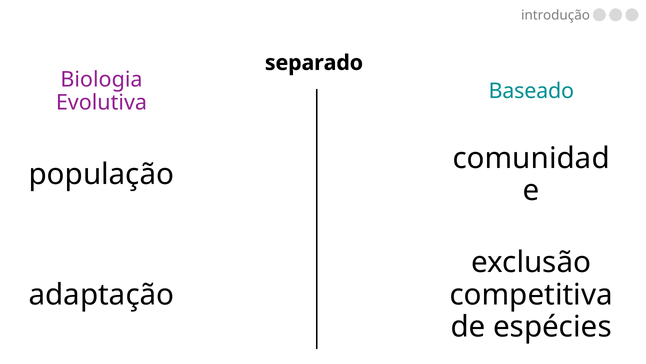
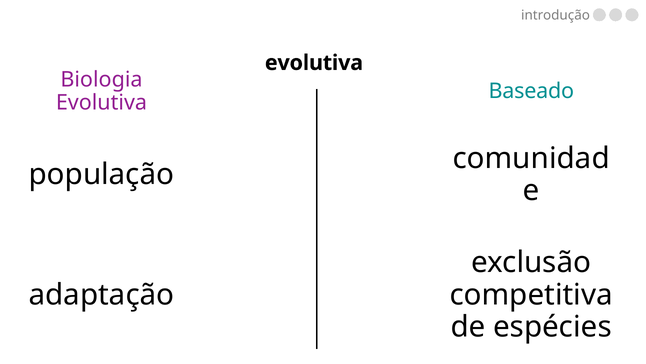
separado: separado -> evolutiva (314, 63)
